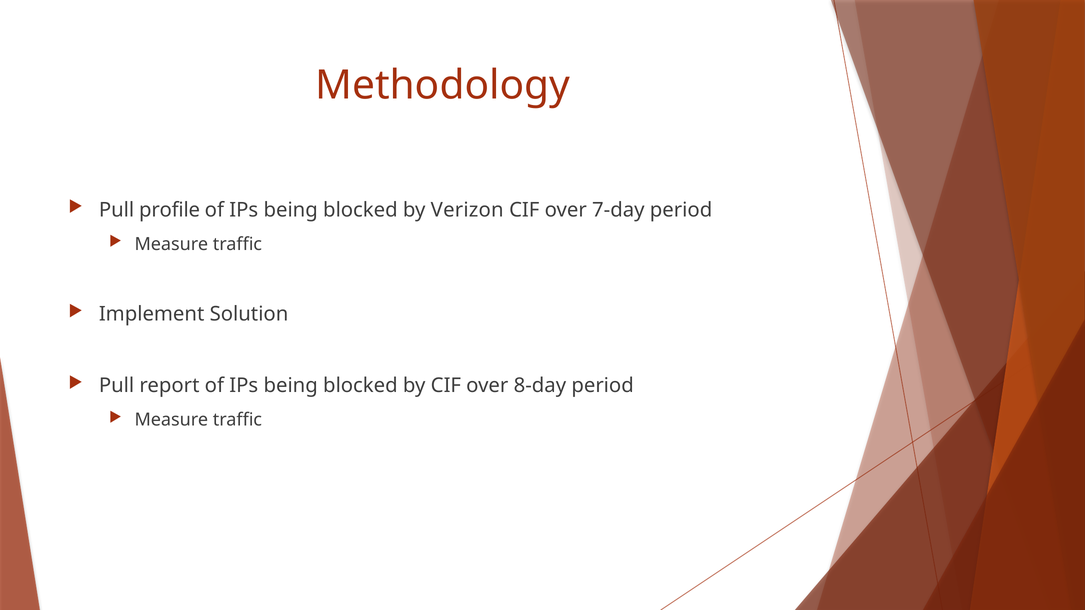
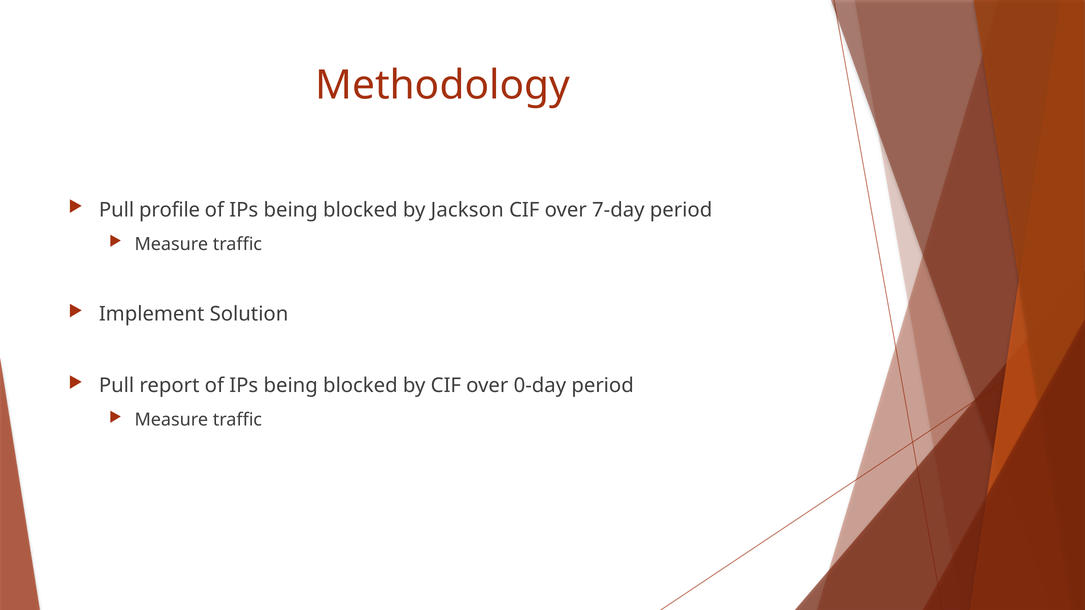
Verizon: Verizon -> Jackson (467, 210)
8-day: 8-day -> 0-day (540, 386)
